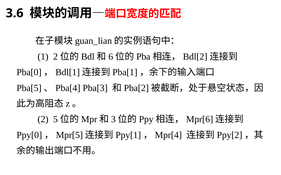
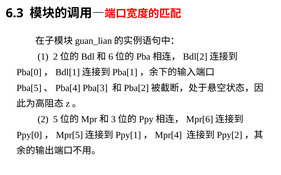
3.6: 3.6 -> 6.3 (15, 13)
